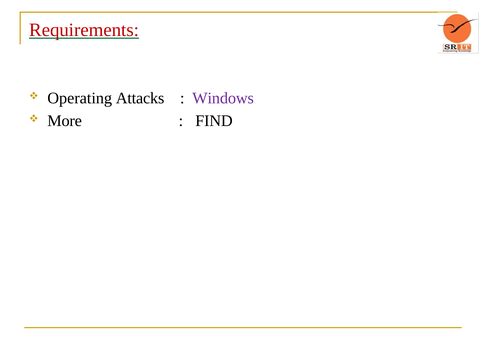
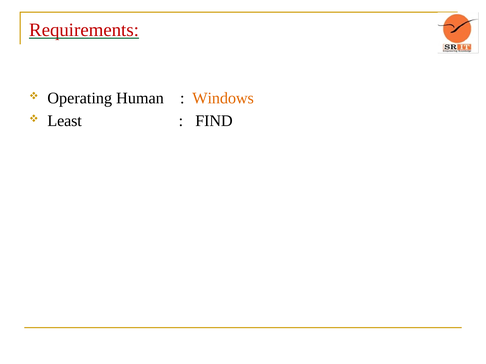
Attacks: Attacks -> Human (140, 98)
Windows colour: purple -> orange (223, 98)
More: More -> Least (65, 121)
